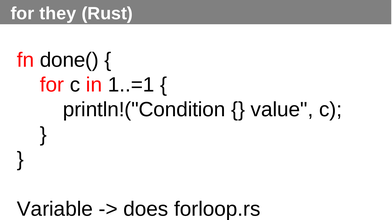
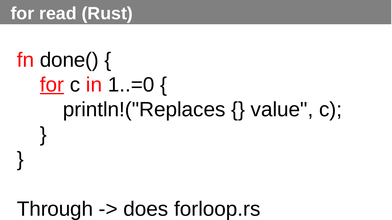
they: they -> read (58, 14)
for underline: none -> present (52, 85)
1..=1: 1..=1 -> 1..=0 (131, 85)
println!("Condition: println!("Condition -> println!("Replaces (144, 110)
Variable: Variable -> Through (55, 209)
